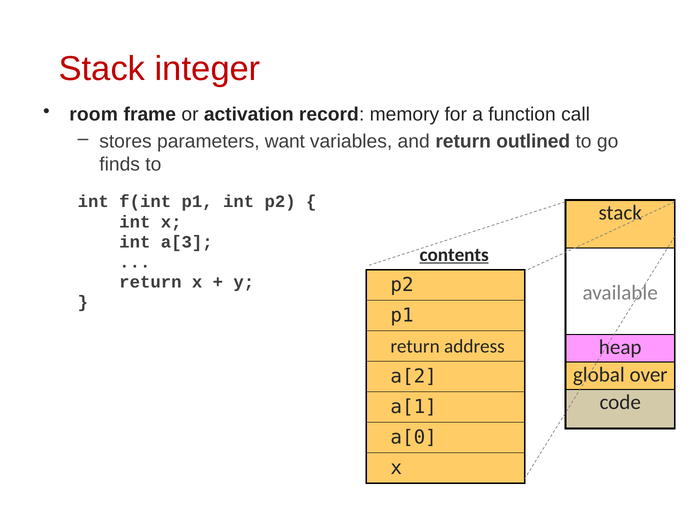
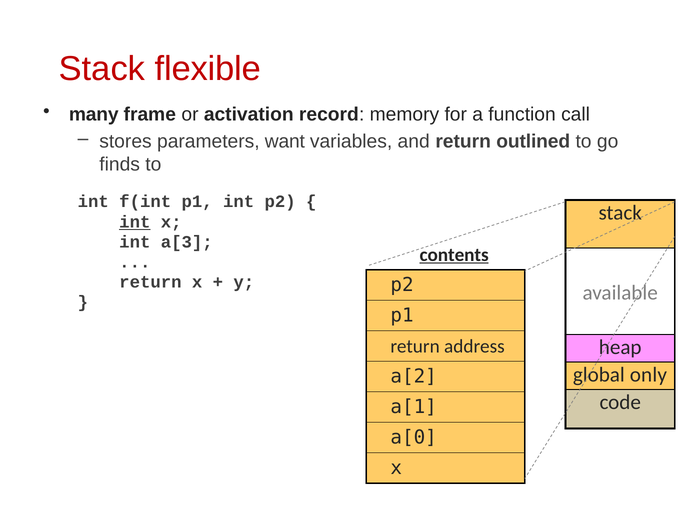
integer: integer -> flexible (208, 69)
room: room -> many (94, 114)
int underline: none -> present (135, 222)
over: over -> only (648, 375)
